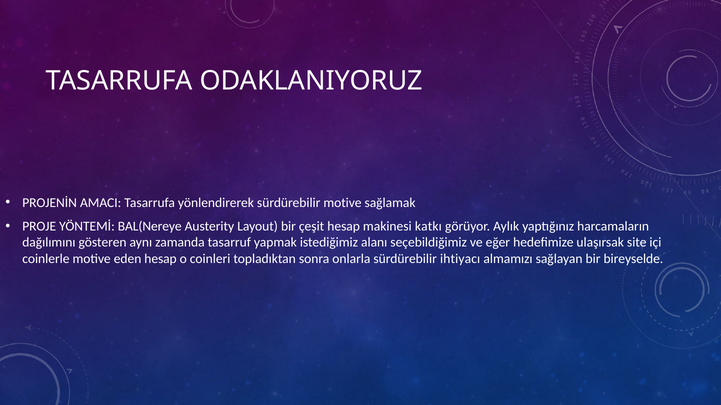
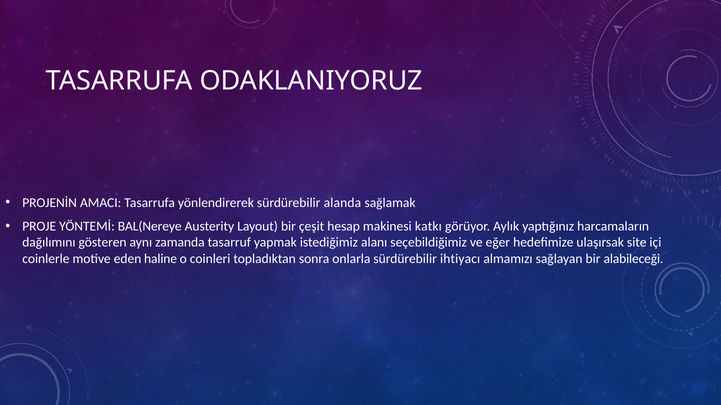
sürdürebilir motive: motive -> alanda (342, 203)
eden hesap: hesap -> haline (161, 259)
bireyselde: bireyselde -> alabileceği (633, 259)
